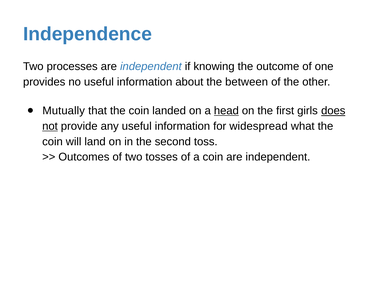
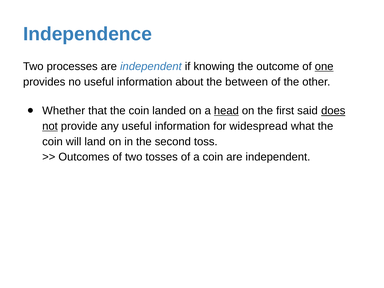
one underline: none -> present (324, 66)
Mutually: Mutually -> Whether (64, 111)
girls: girls -> said (307, 111)
